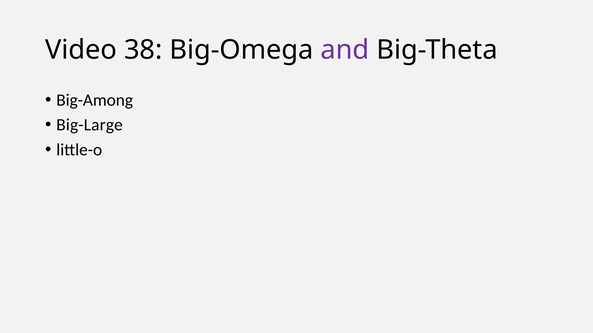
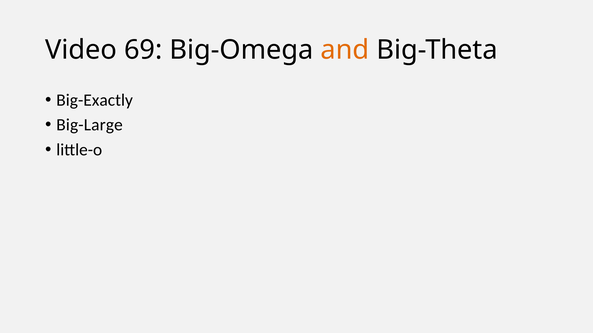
38: 38 -> 69 (143, 50)
and colour: purple -> orange (345, 50)
Big-Among: Big-Among -> Big-Exactly (95, 100)
